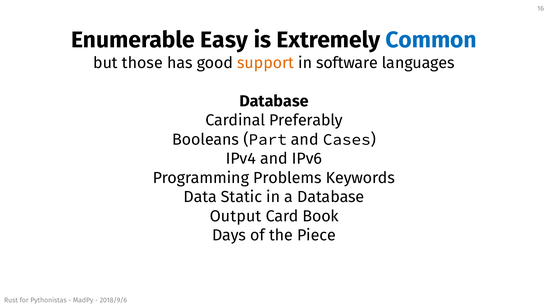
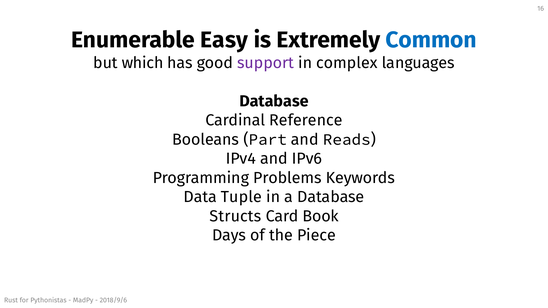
those: those -> which (143, 63)
support colour: orange -> purple (266, 63)
software: software -> complex (347, 63)
Preferably: Preferably -> Reference (306, 120)
Cases: Cases -> Reads (347, 140)
Static: Static -> Tuple (241, 197)
Output: Output -> Structs (235, 216)
